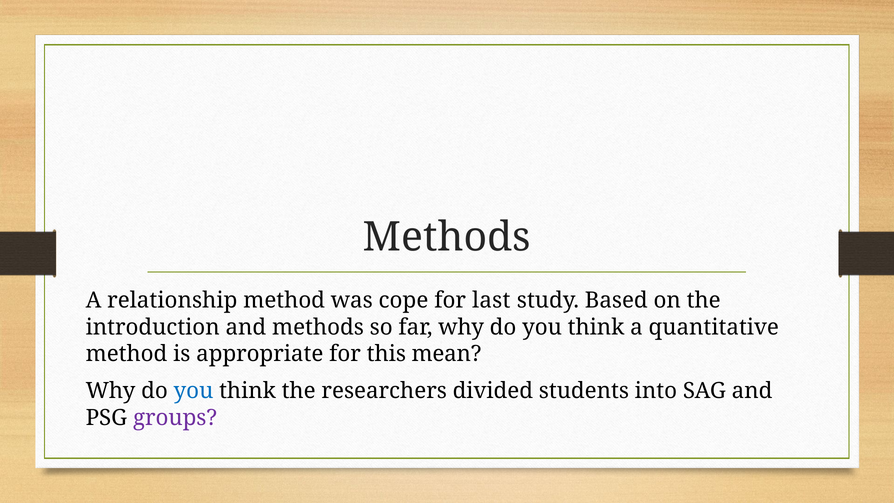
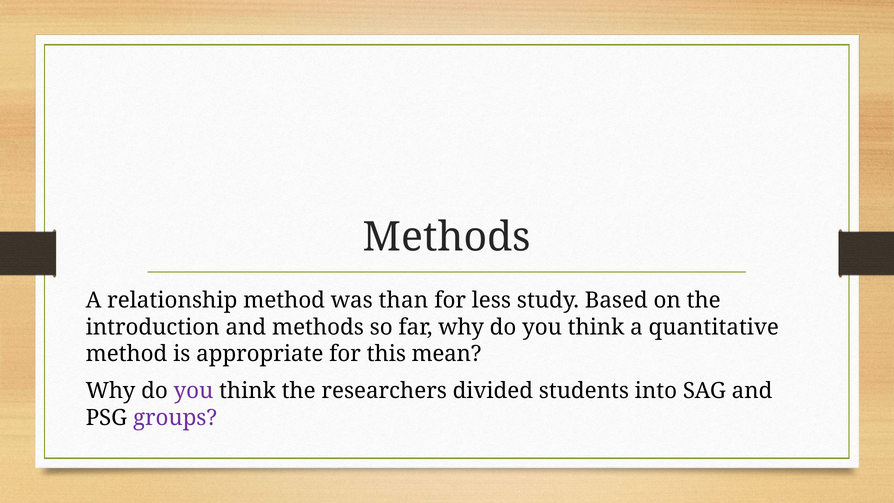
cope: cope -> than (403, 300)
last: last -> less (491, 300)
you colour: blue -> purple (193, 391)
